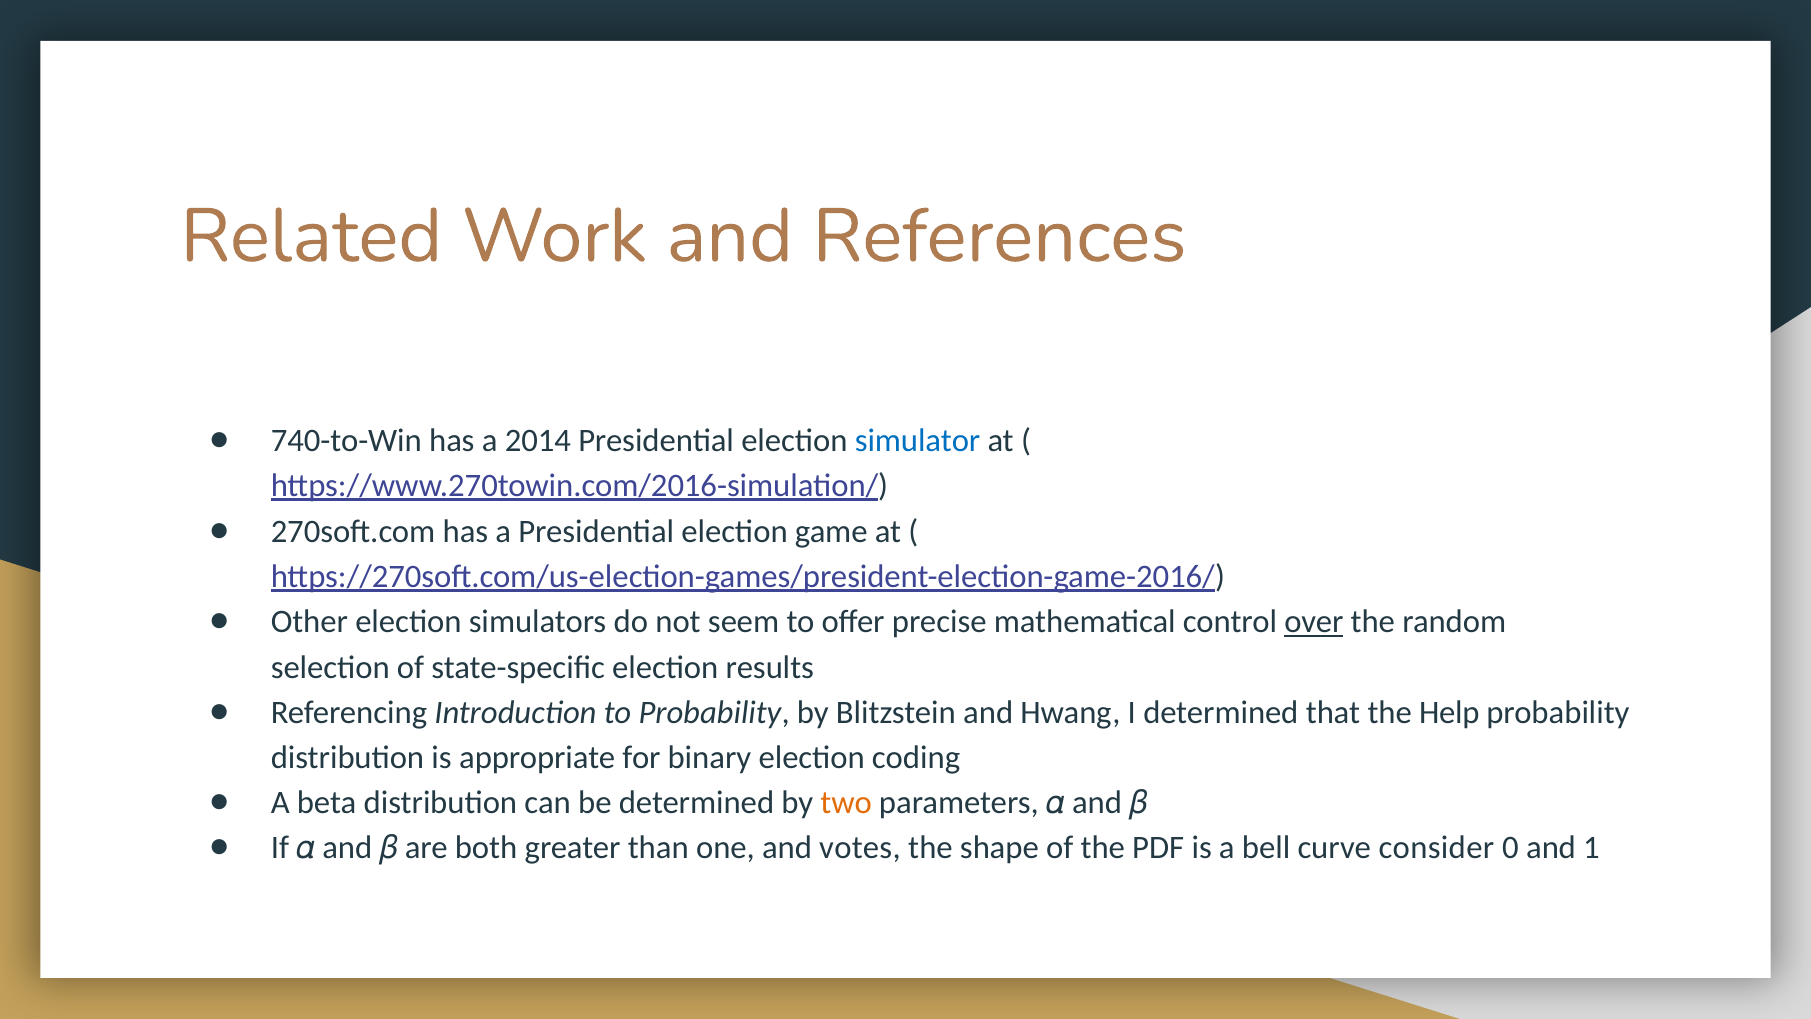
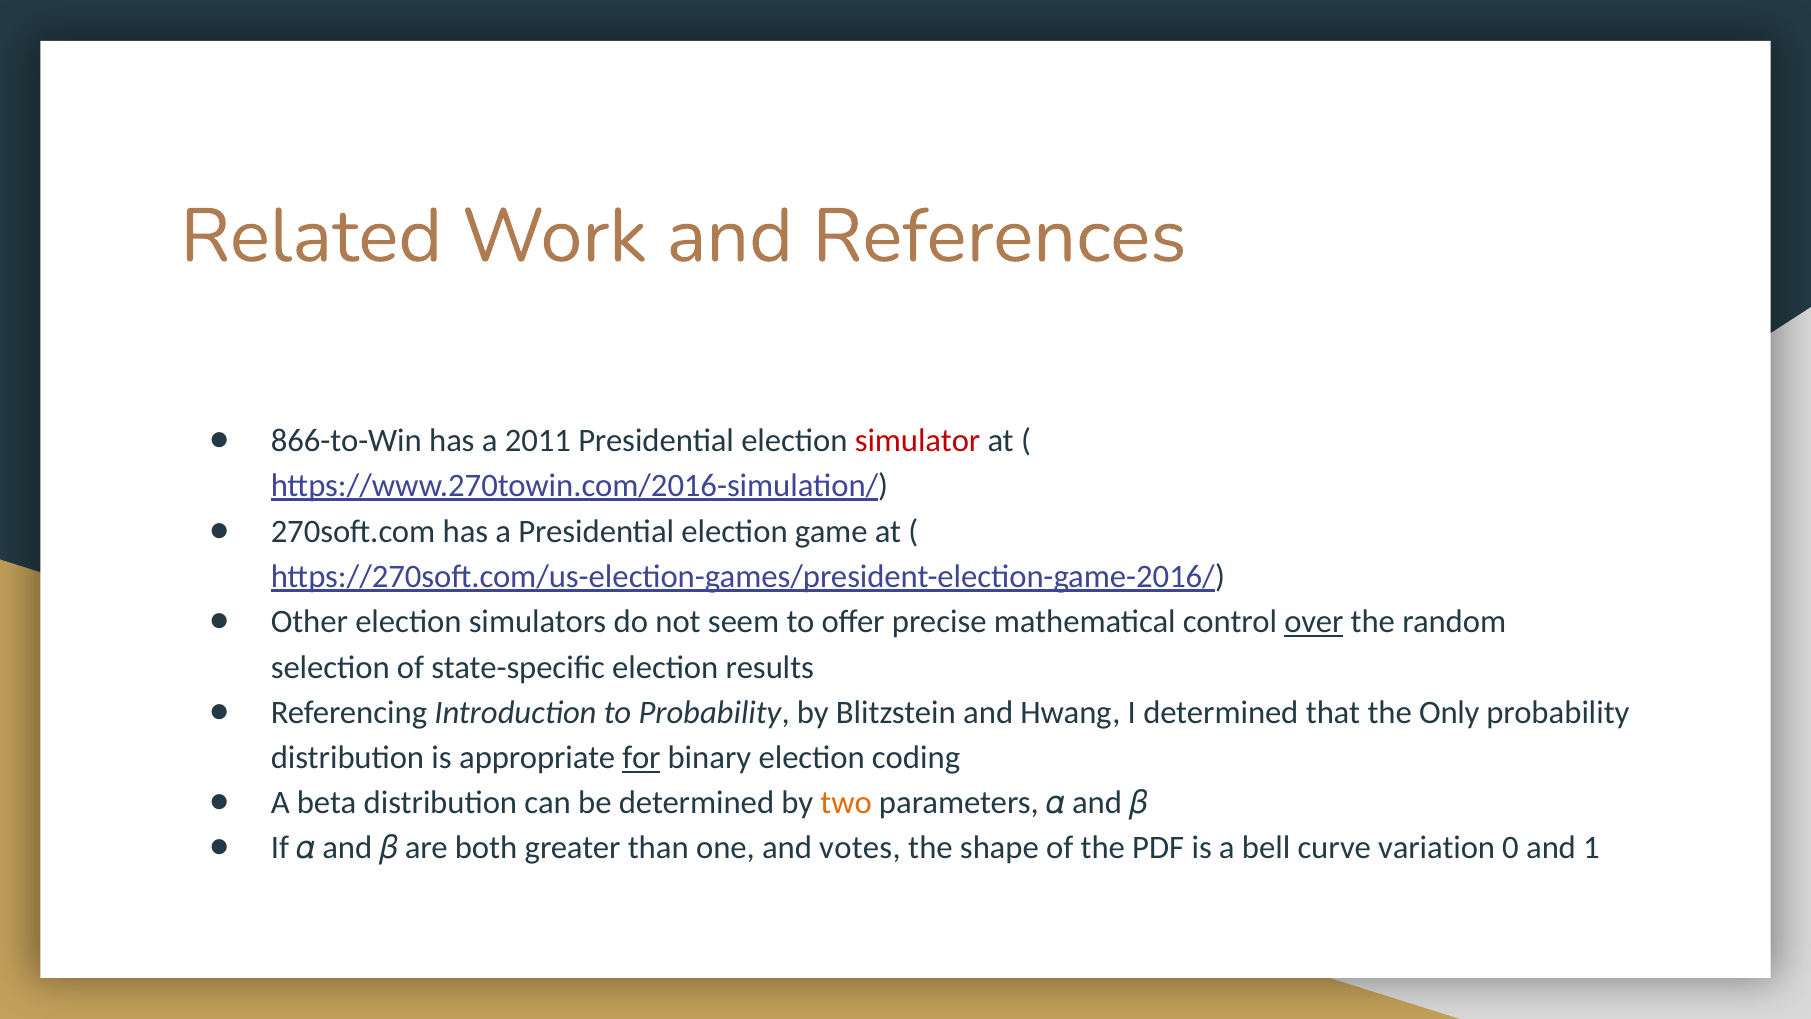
740-to-Win: 740-to-Win -> 866-to-Win (346, 440)
2014: 2014 -> 2011 (538, 440)
simulator colour: blue -> red (918, 440)
Help: Help -> Only (1449, 712)
for underline: none -> present (642, 757)
consider: consider -> variation (1437, 848)
